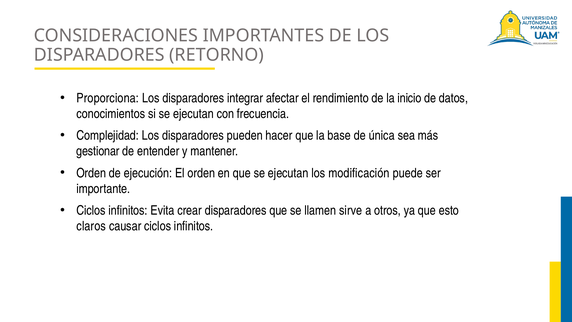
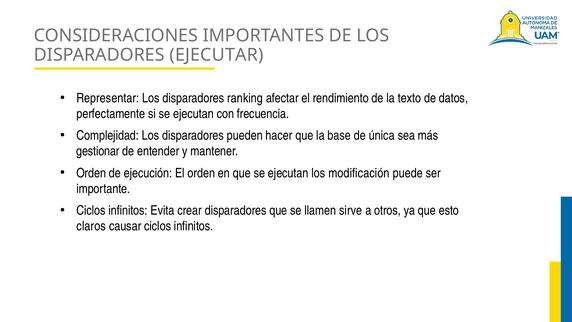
RETORNO: RETORNO -> EJECUTAR (216, 55)
Proporciona: Proporciona -> Representar (108, 98)
integrar: integrar -> ranking (245, 98)
inicio: inicio -> texto (409, 98)
conocimientos: conocimientos -> perfectamente (111, 114)
